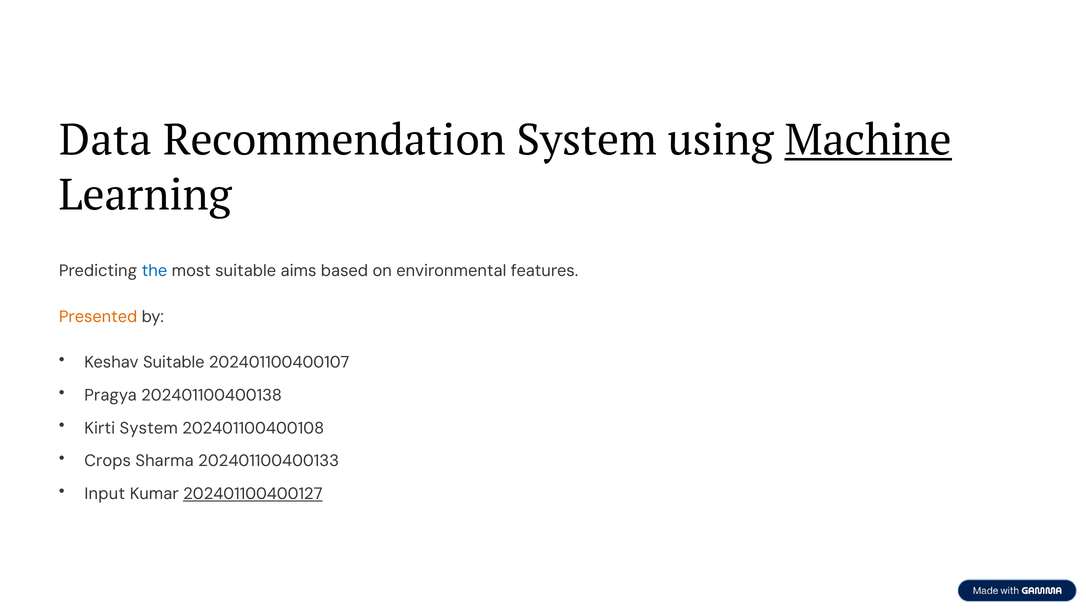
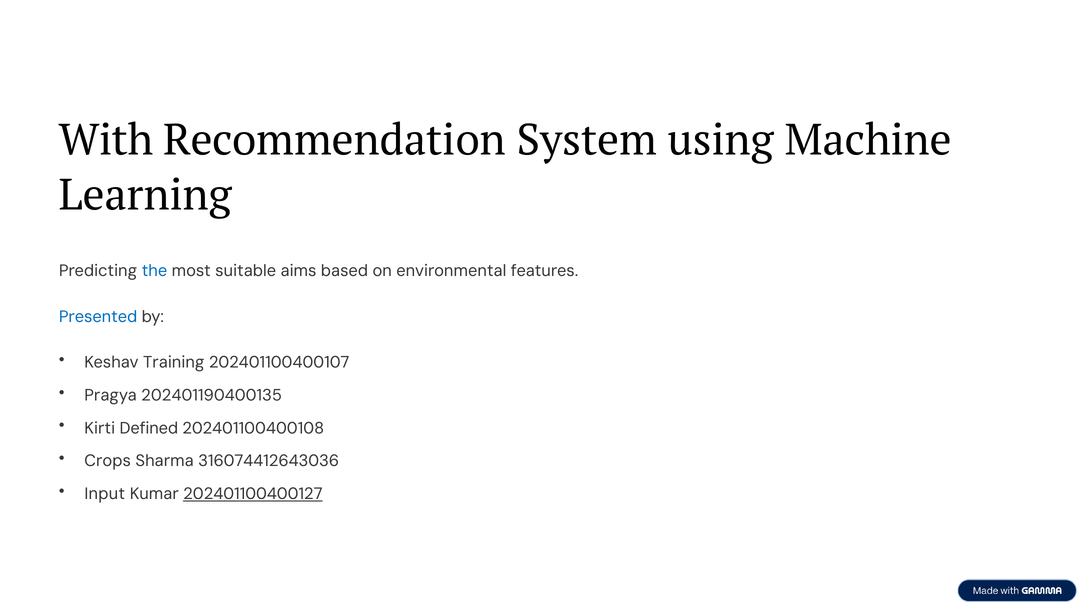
Data: Data -> With (106, 140)
Machine underline: present -> none (868, 140)
Presented colour: orange -> blue (98, 317)
Keshav Suitable: Suitable -> Training (174, 362)
202401100400138: 202401100400138 -> 202401190400135 (212, 395)
Kirti System: System -> Defined (149, 428)
202401100400133: 202401100400133 -> 316074412643036 (269, 461)
